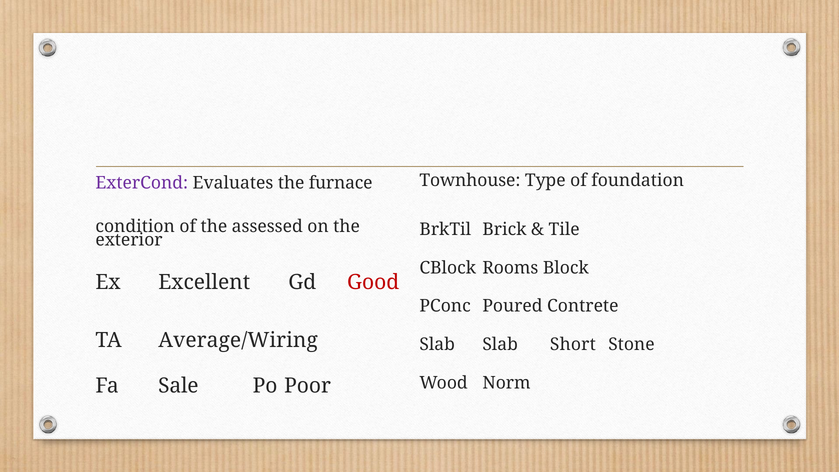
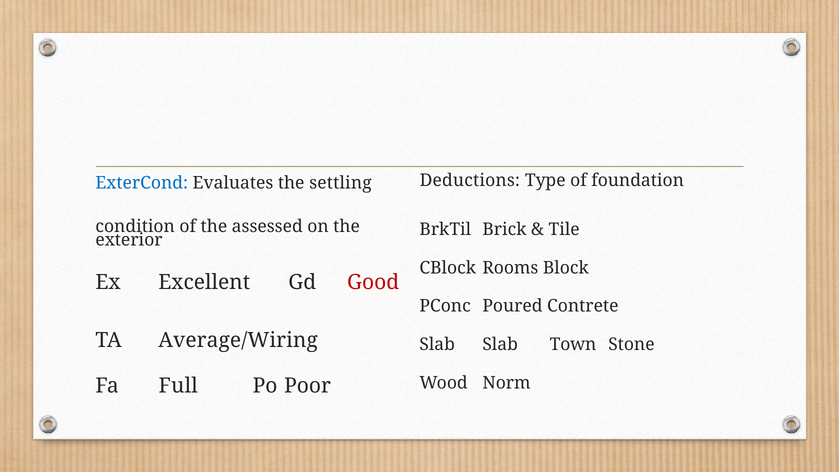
Townhouse: Townhouse -> Deductions (470, 180)
ExterCond colour: purple -> blue (142, 183)
furnace: furnace -> settling (341, 183)
Short: Short -> Town (573, 345)
Sale: Sale -> Full (178, 386)
